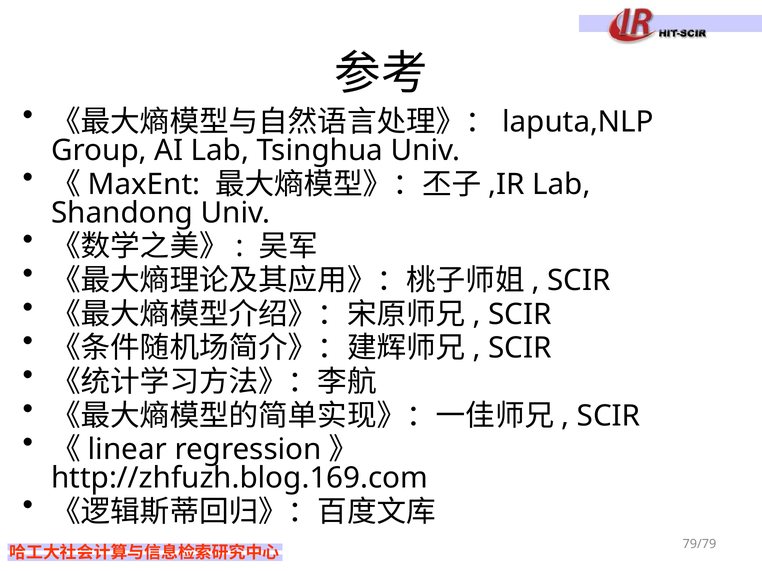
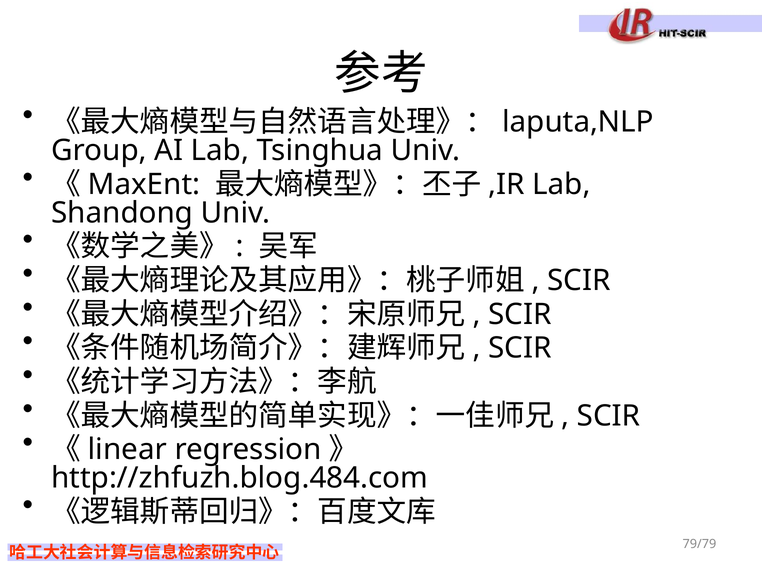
http://zhfuzh.blog.169.com: http://zhfuzh.blog.169.com -> http://zhfuzh.blog.484.com (240, 479)
